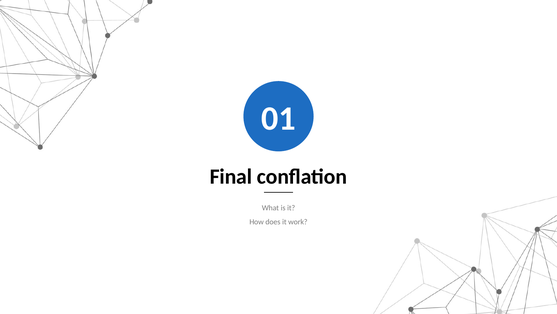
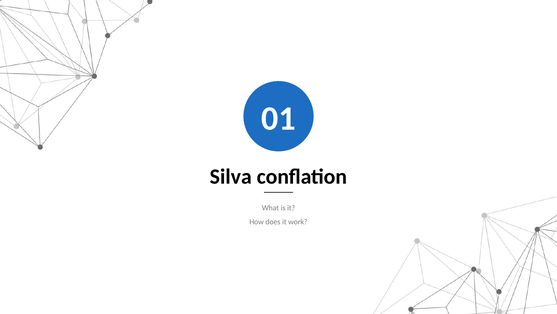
Final: Final -> Silva (231, 176)
